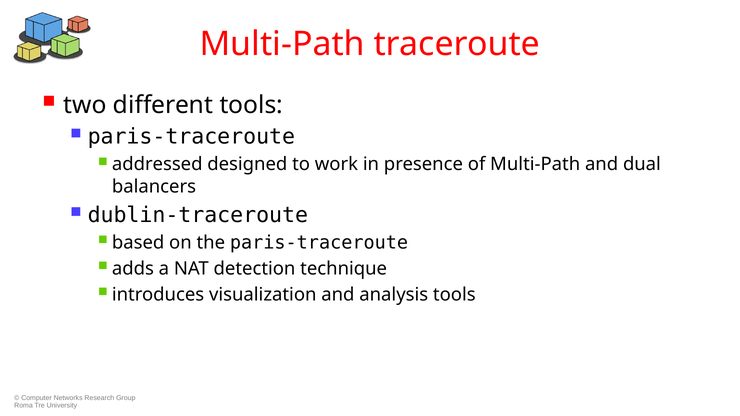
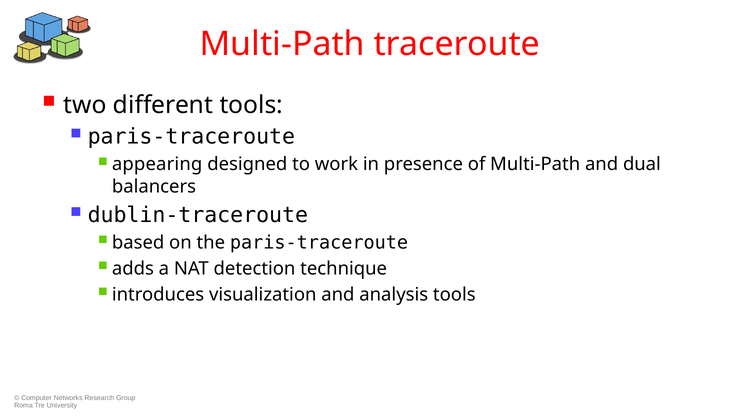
addressed: addressed -> appearing (157, 164)
